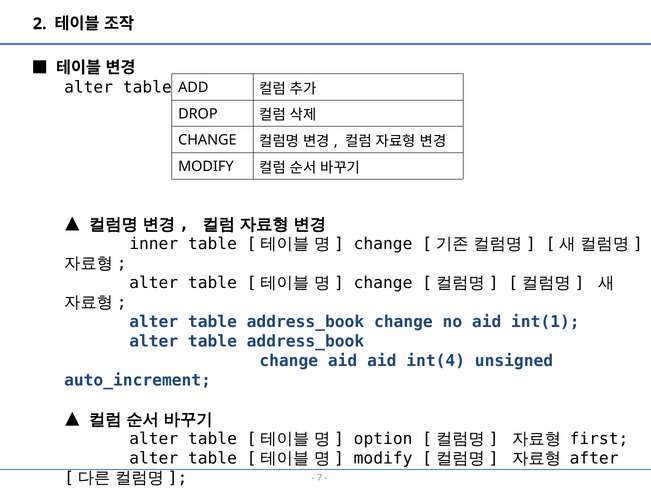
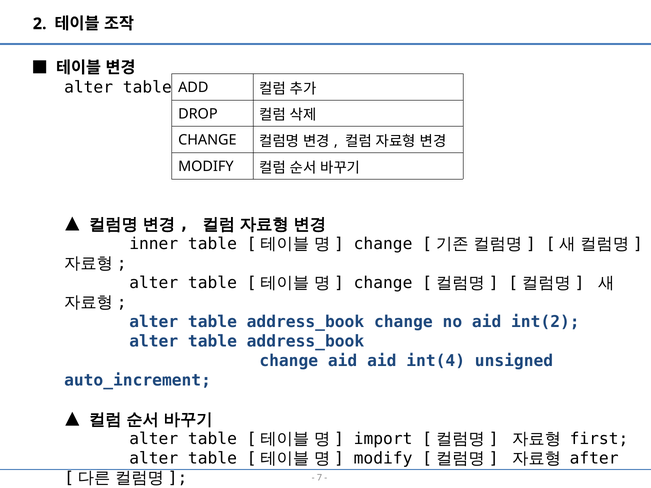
int(1: int(1 -> int(2 (545, 322)
option: option -> import (383, 439)
